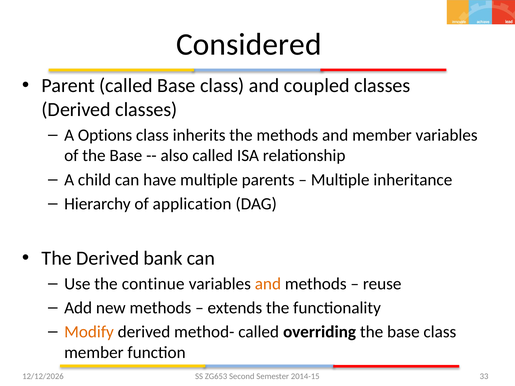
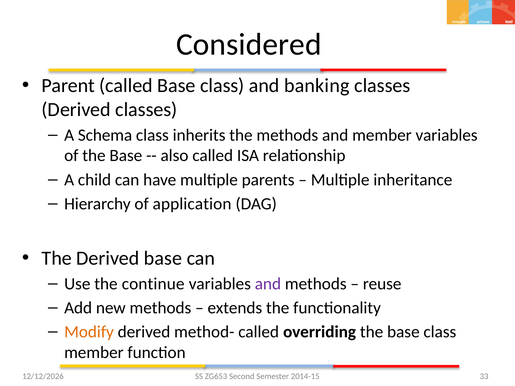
coupled: coupled -> banking (317, 86)
Options: Options -> Schema (105, 135)
Derived bank: bank -> base (163, 258)
and colour: orange -> purple (268, 284)
